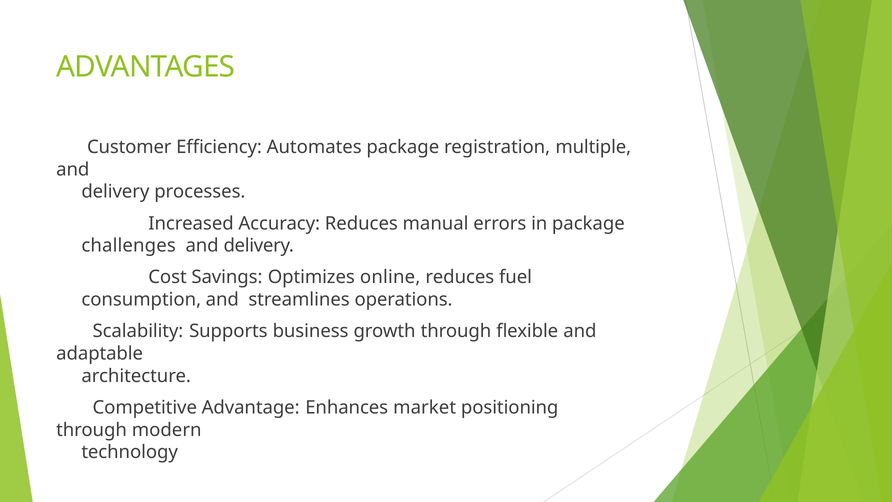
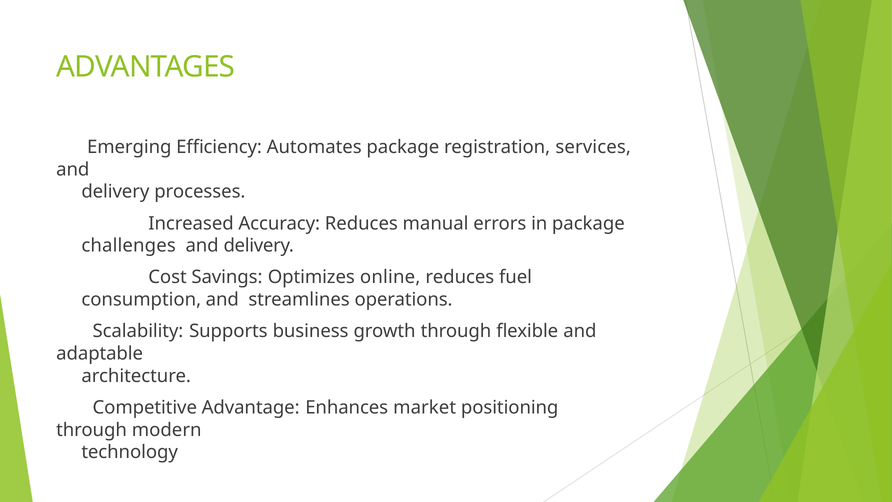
Customer: Customer -> Emerging (129, 147)
multiple: multiple -> services (593, 147)
